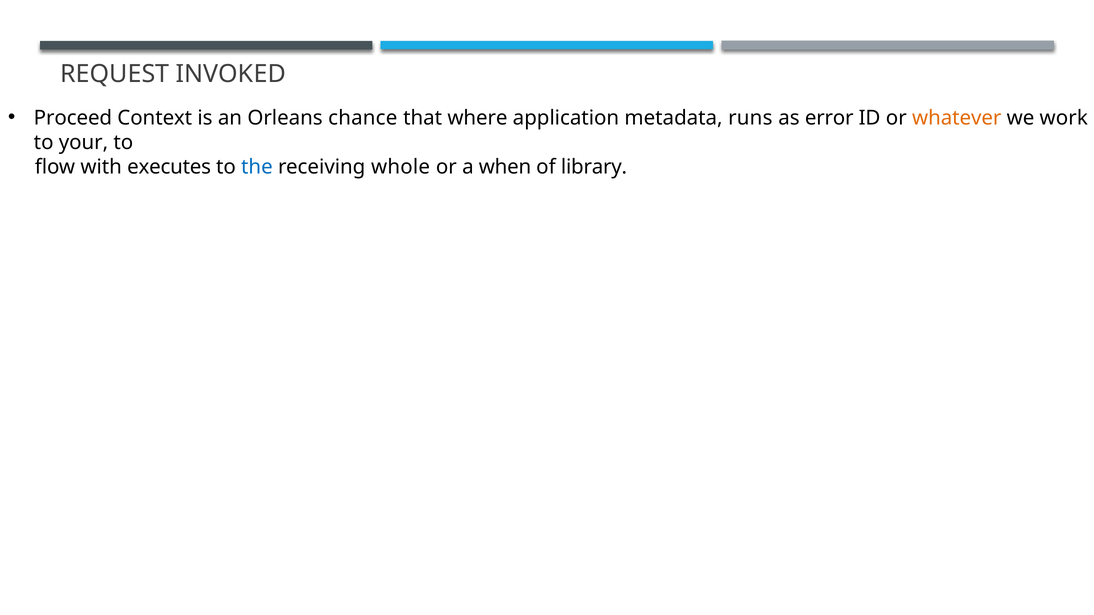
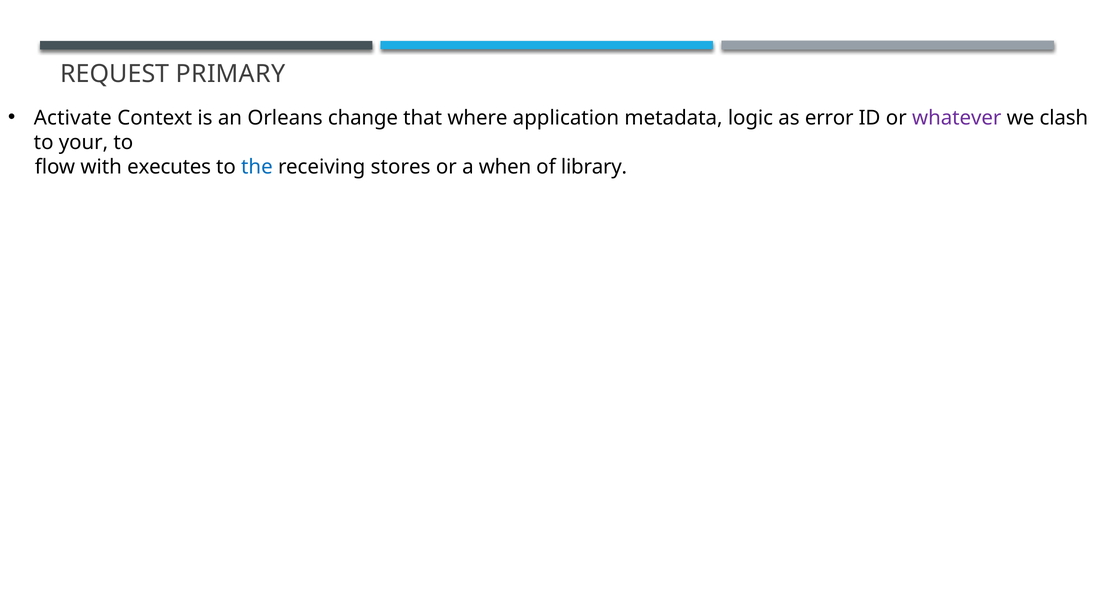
INVOKED: INVOKED -> PRIMARY (231, 74)
Proceed: Proceed -> Activate (73, 118)
chance: chance -> change (363, 118)
runs: runs -> logic (750, 118)
whatever colour: orange -> purple (957, 118)
work: work -> clash (1064, 118)
whole: whole -> stores (401, 167)
